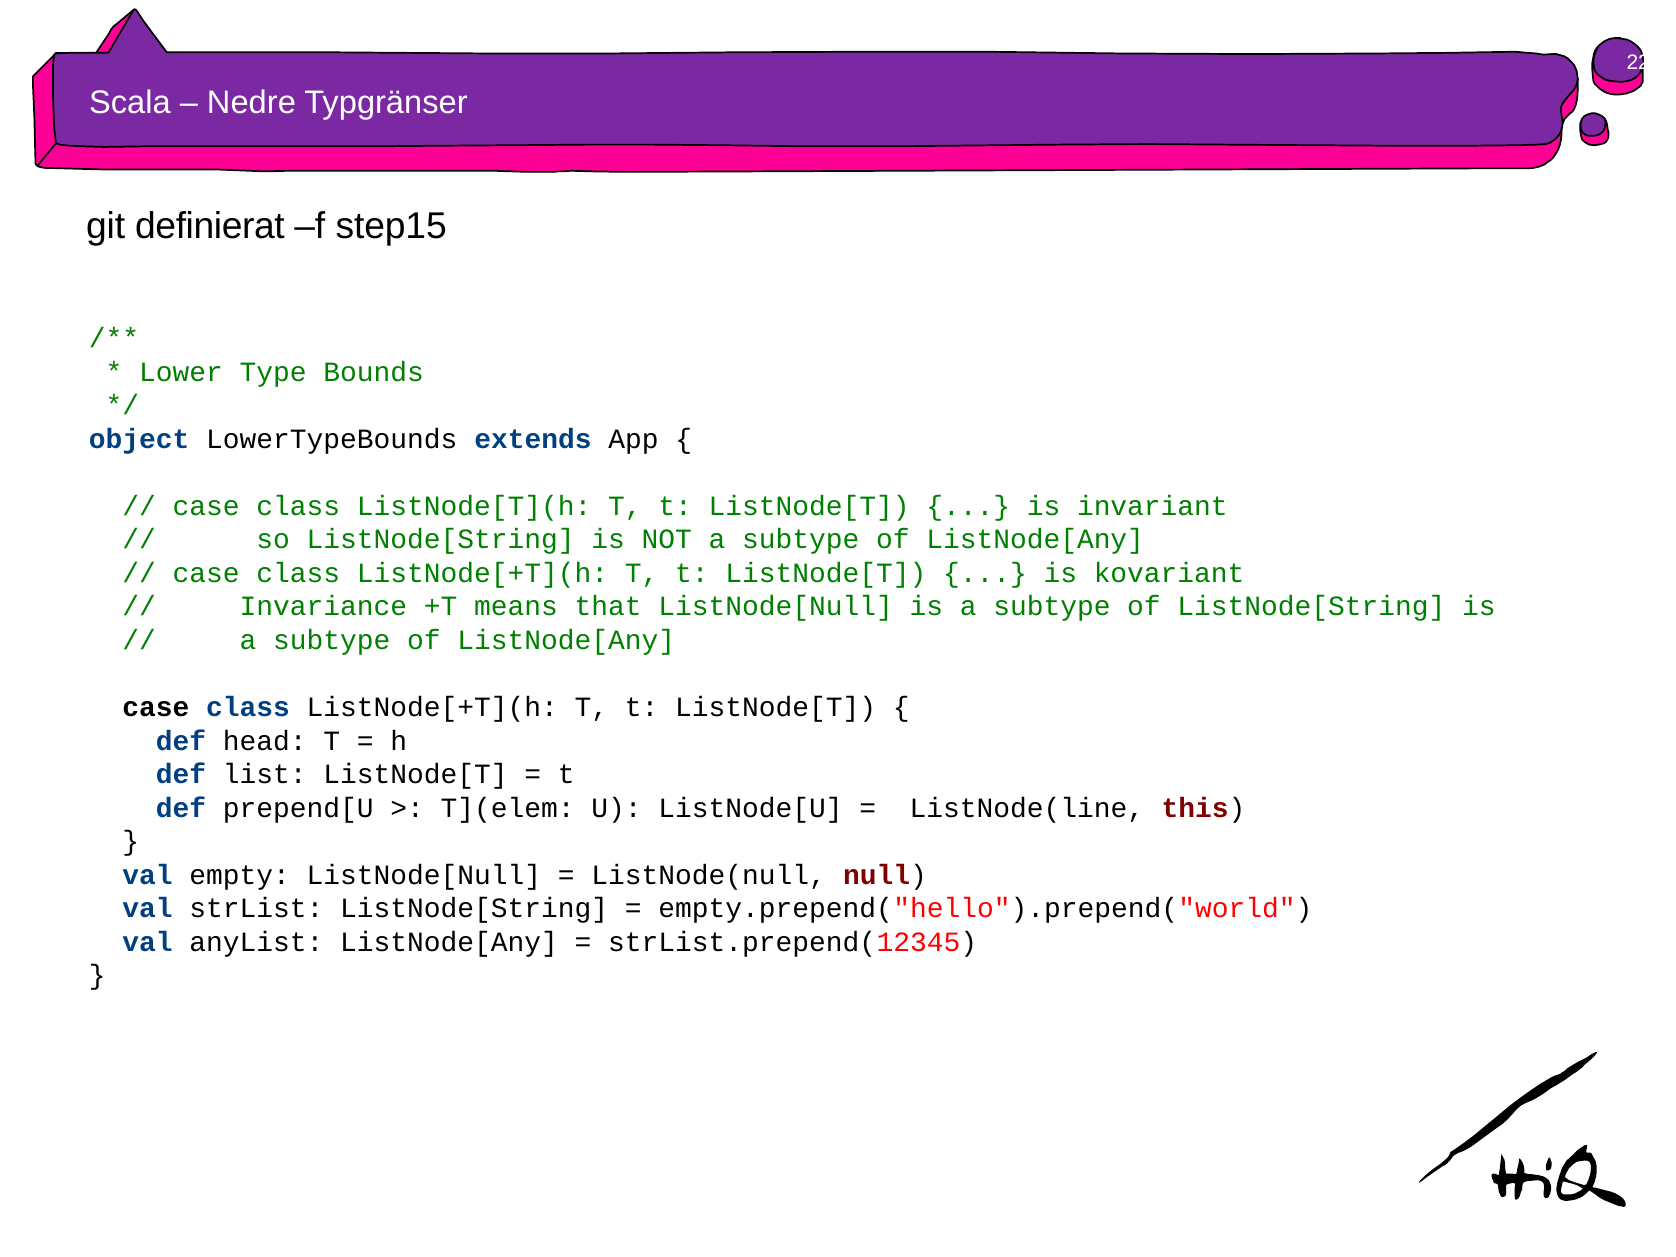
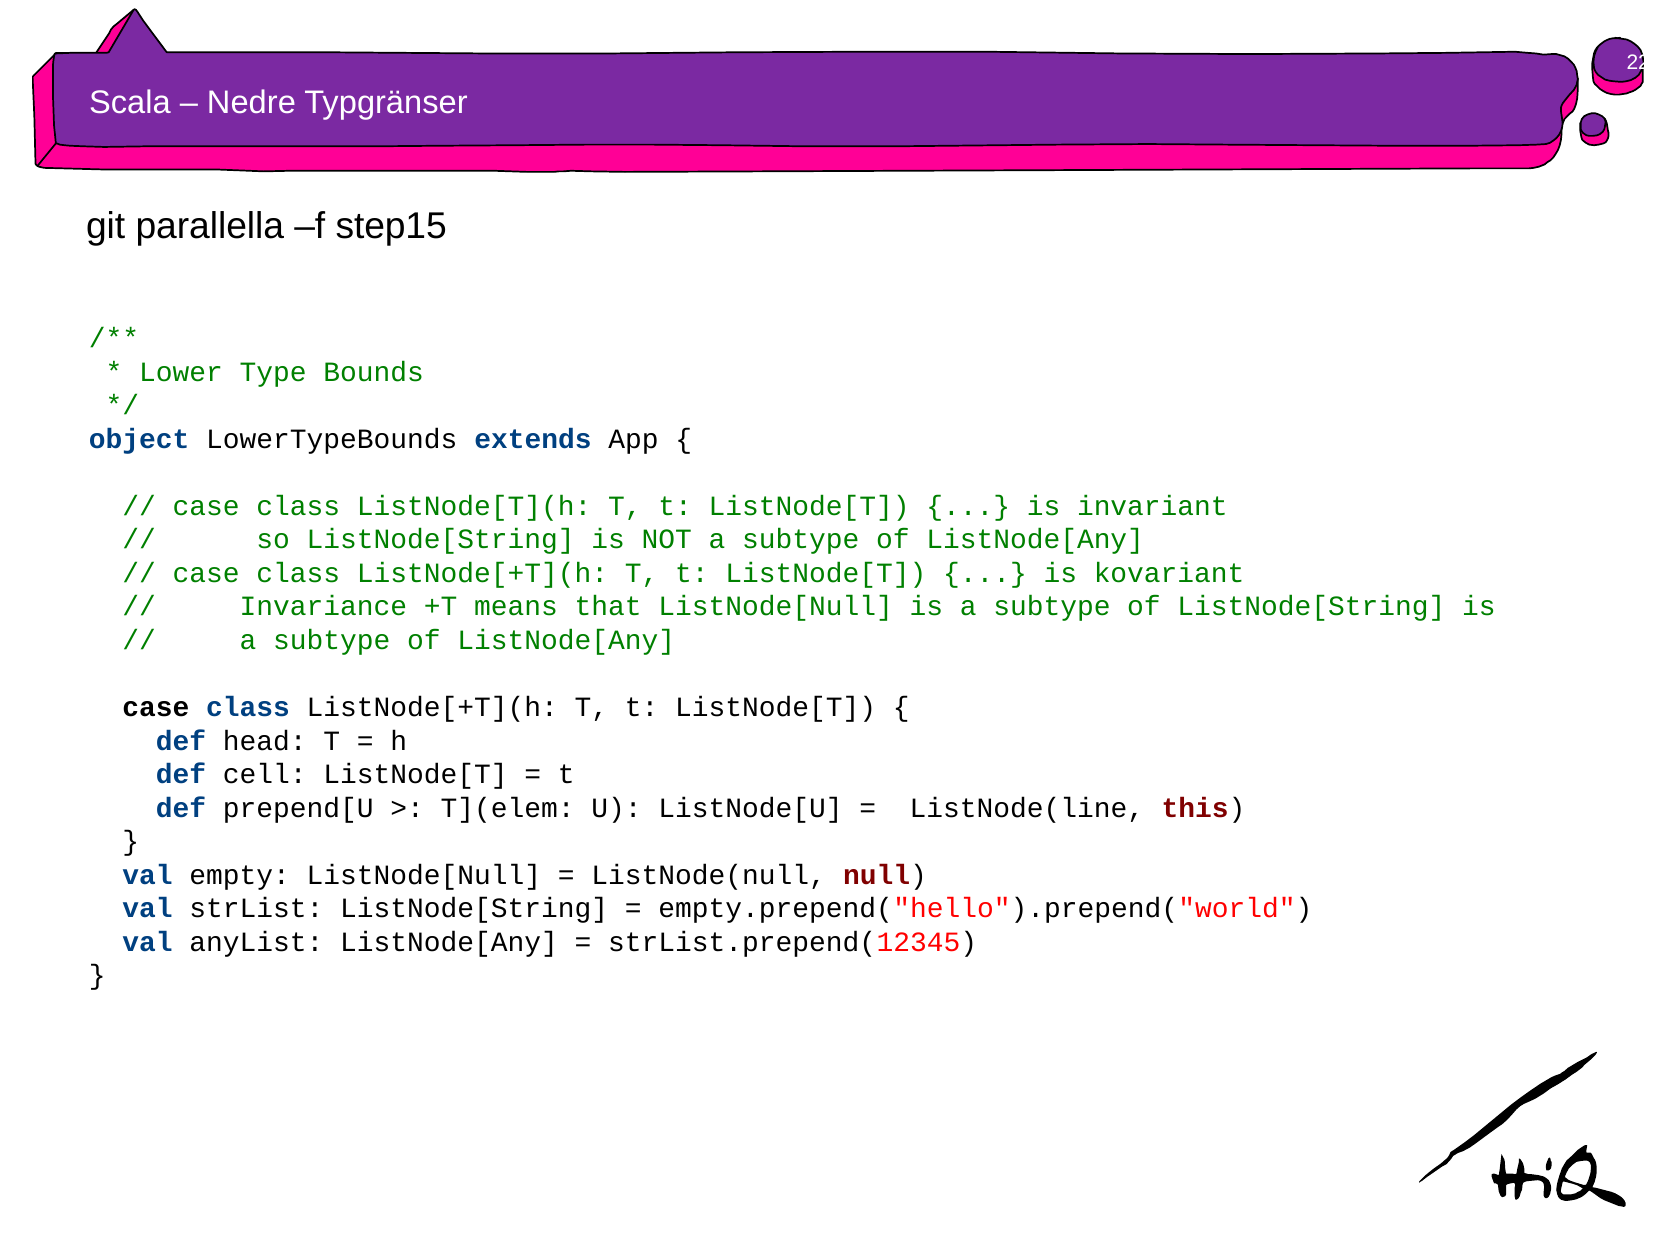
definierat: definierat -> parallella (210, 226)
list: list -> cell (265, 774)
